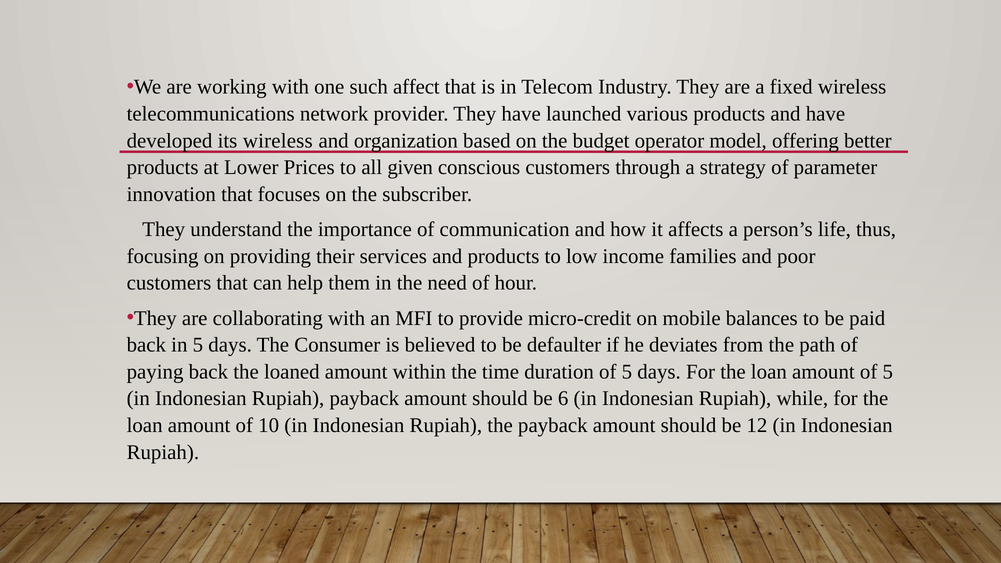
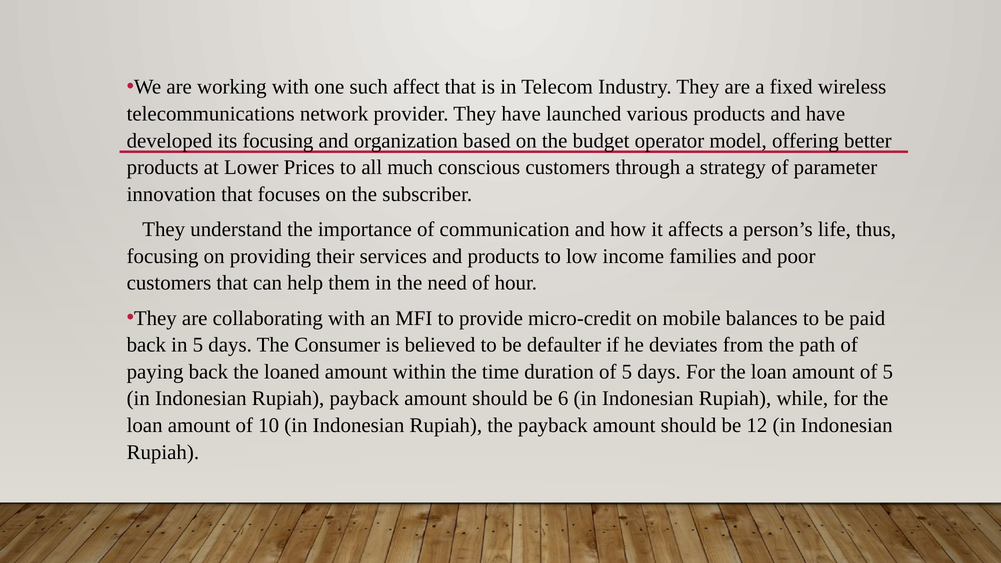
its wireless: wireless -> focusing (278, 141)
given: given -> much (410, 167)
